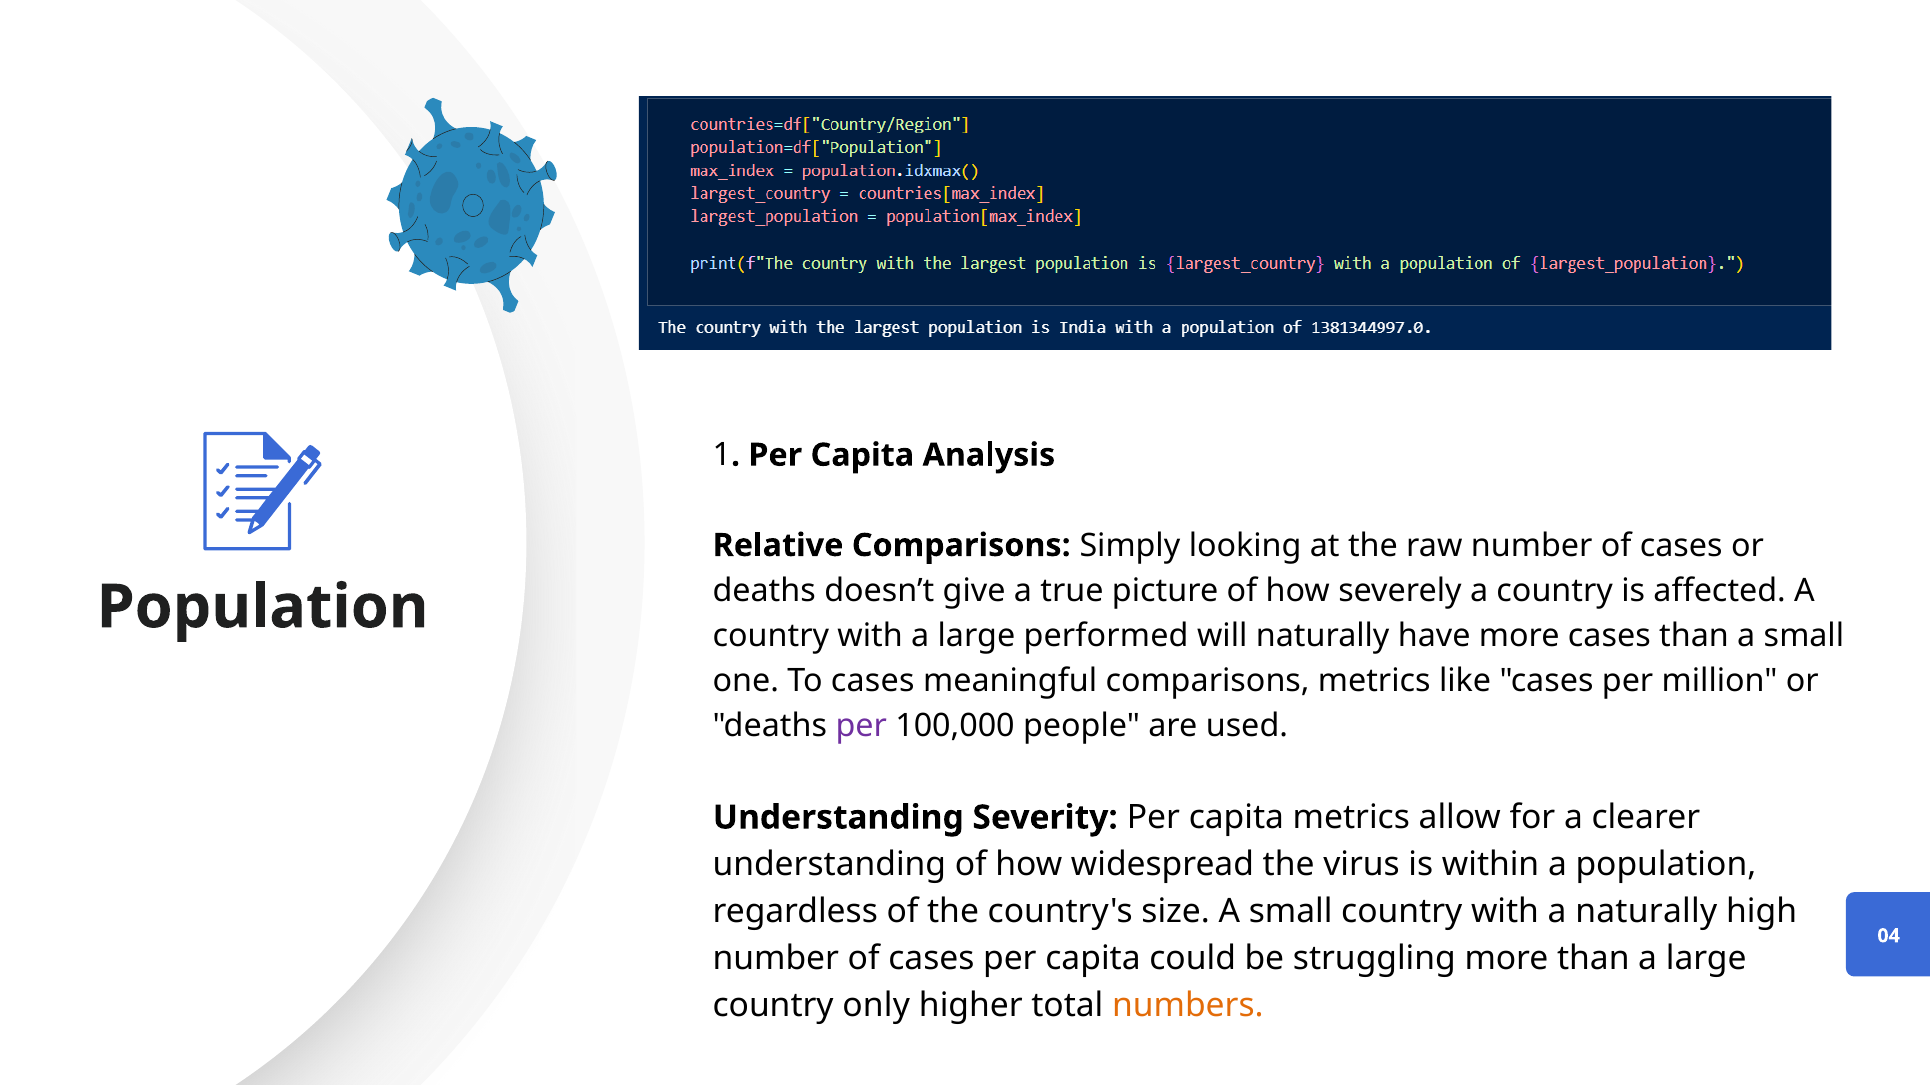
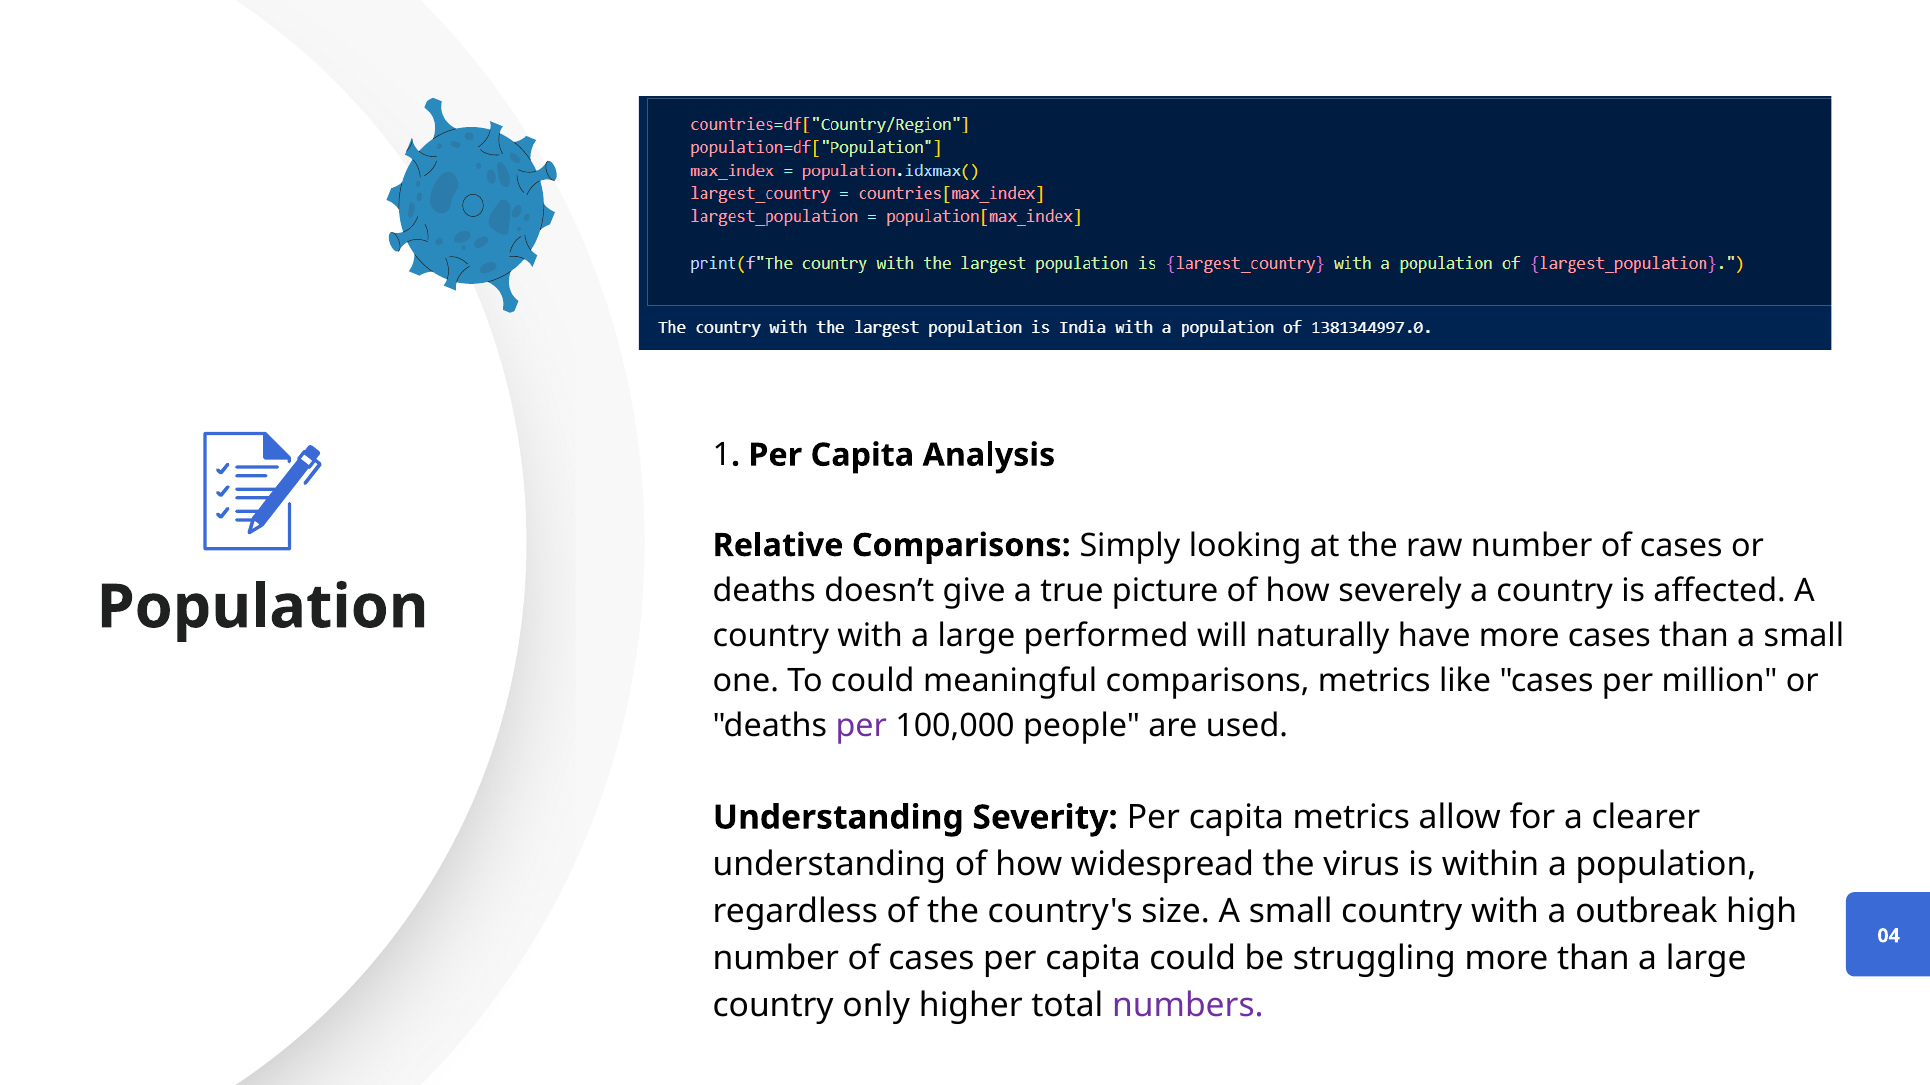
To cases: cases -> could (873, 681)
a naturally: naturally -> outbreak (1646, 912)
numbers colour: orange -> purple (1188, 1006)
